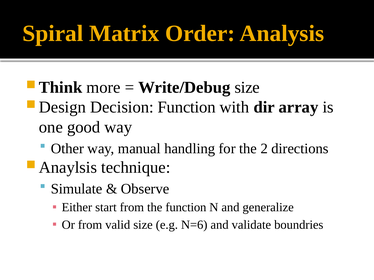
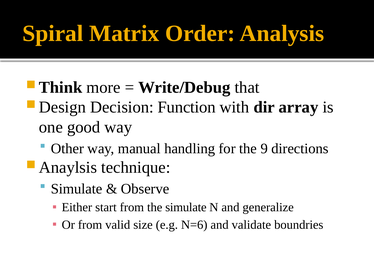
Write/Debug size: size -> that (247, 87)
2: 2 -> 9 (264, 149)
the function: function -> simulate (186, 208)
